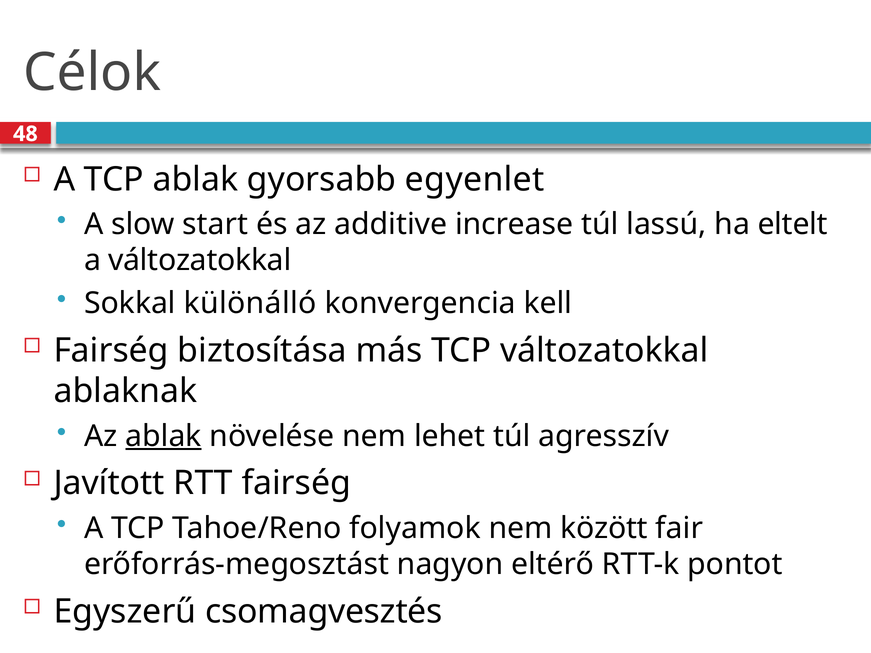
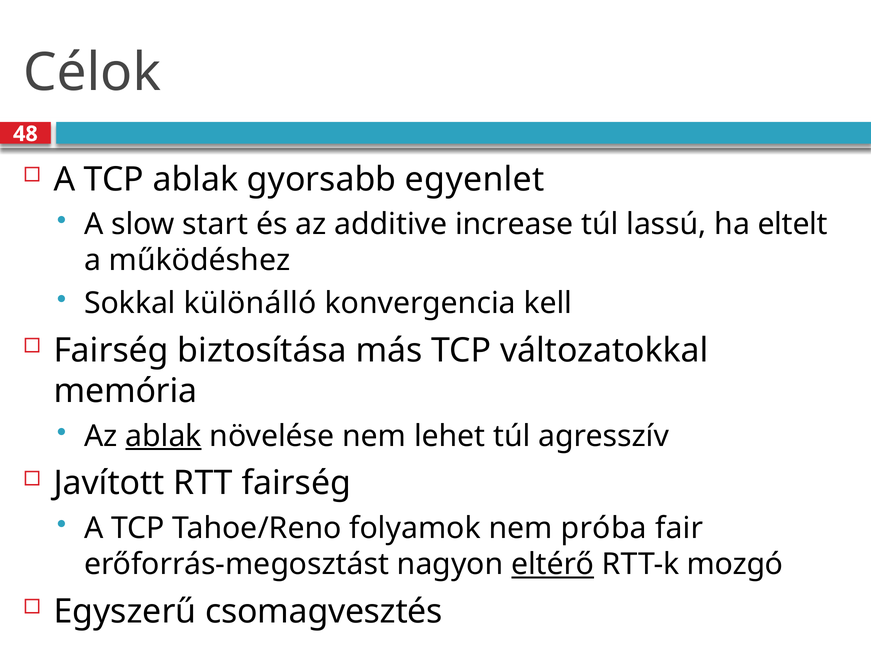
a változatokkal: változatokkal -> működéshez (200, 261)
ablaknak: ablaknak -> memória (125, 391)
között: között -> próba (604, 528)
eltérő underline: none -> present (553, 565)
pontot: pontot -> mozgó (735, 565)
